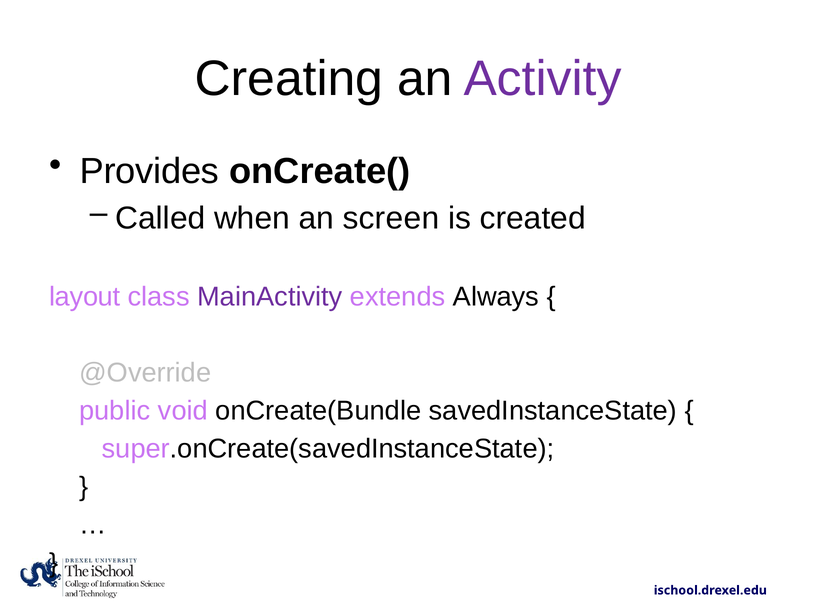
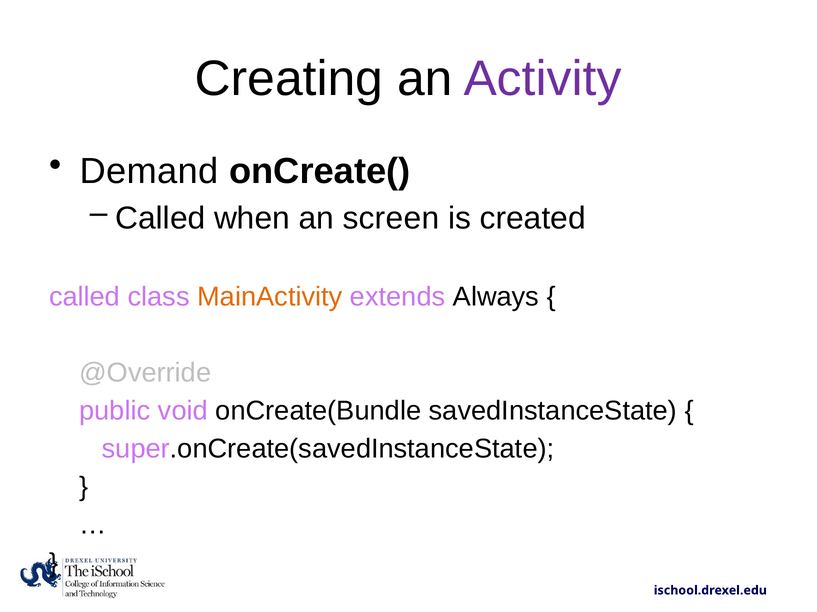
Provides: Provides -> Demand (149, 171)
layout: layout -> called (85, 297)
MainActivity colour: purple -> orange (270, 297)
